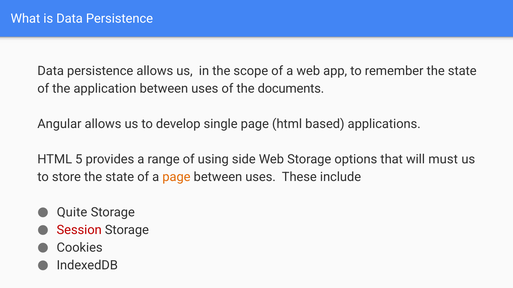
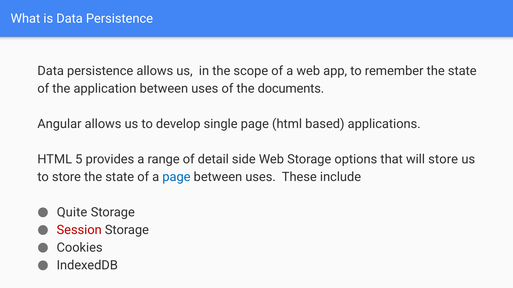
using: using -> detail (213, 160)
will must: must -> store (443, 160)
page colour: orange -> blue (176, 177)
